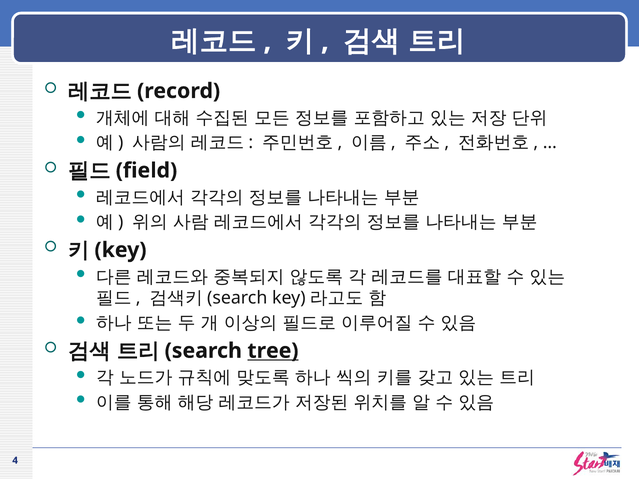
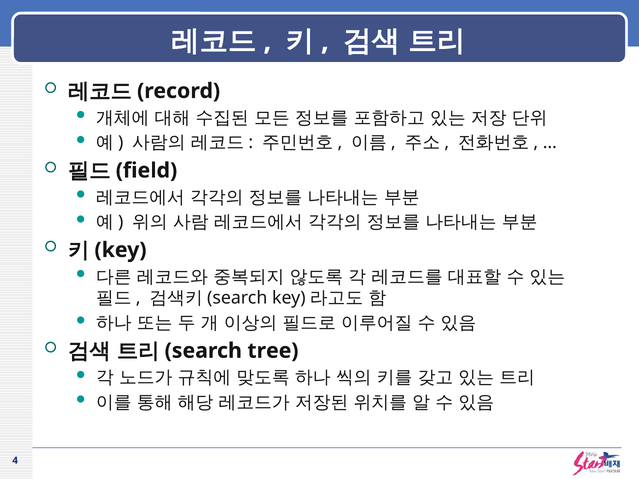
tree underline: present -> none (273, 351)
